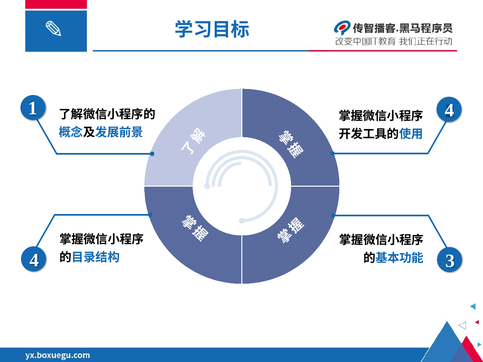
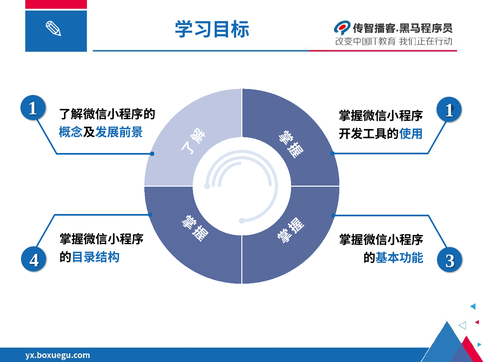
1 4: 4 -> 1 (450, 110)
